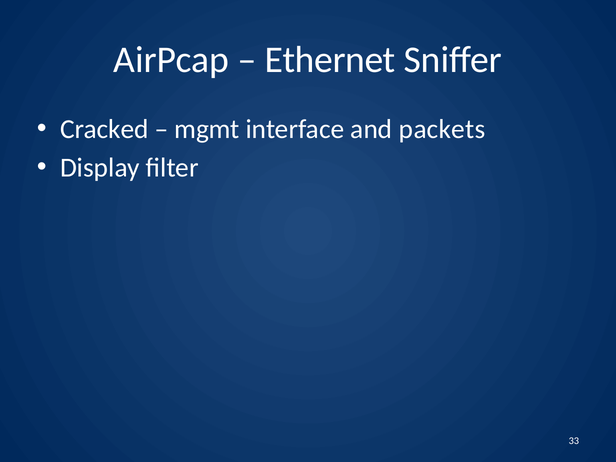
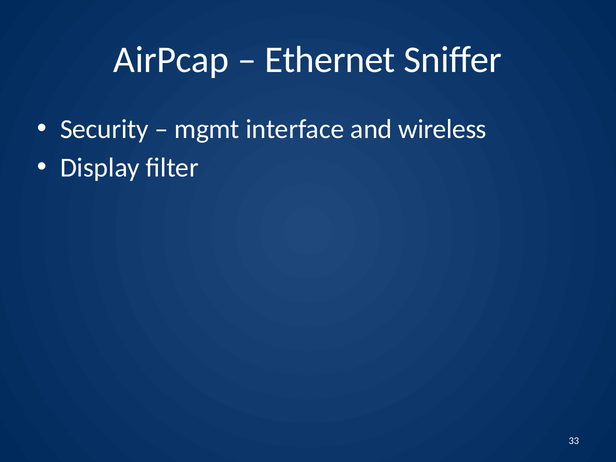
Cracked: Cracked -> Security (104, 129)
packets: packets -> wireless (442, 129)
